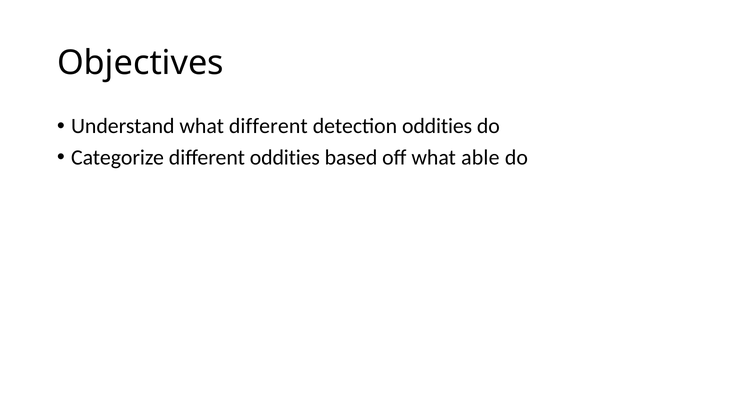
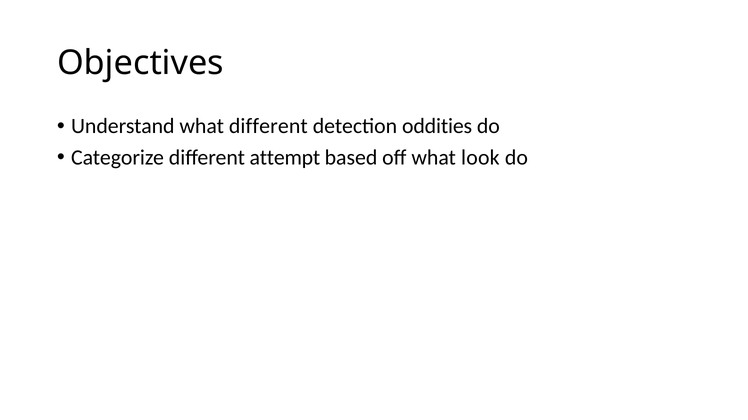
different oddities: oddities -> attempt (285, 158)
able: able -> look (480, 158)
